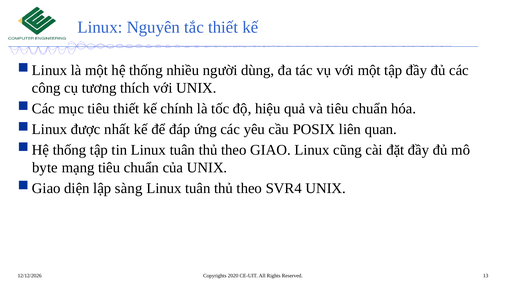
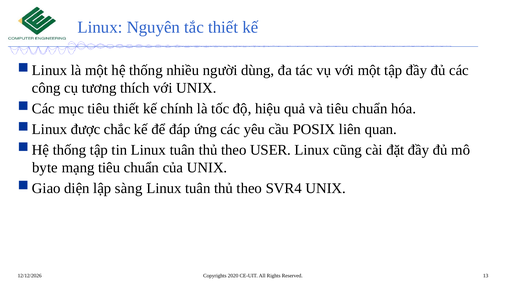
nhất: nhất -> chắc (117, 129)
GIAO: GIAO -> USER (271, 150)
